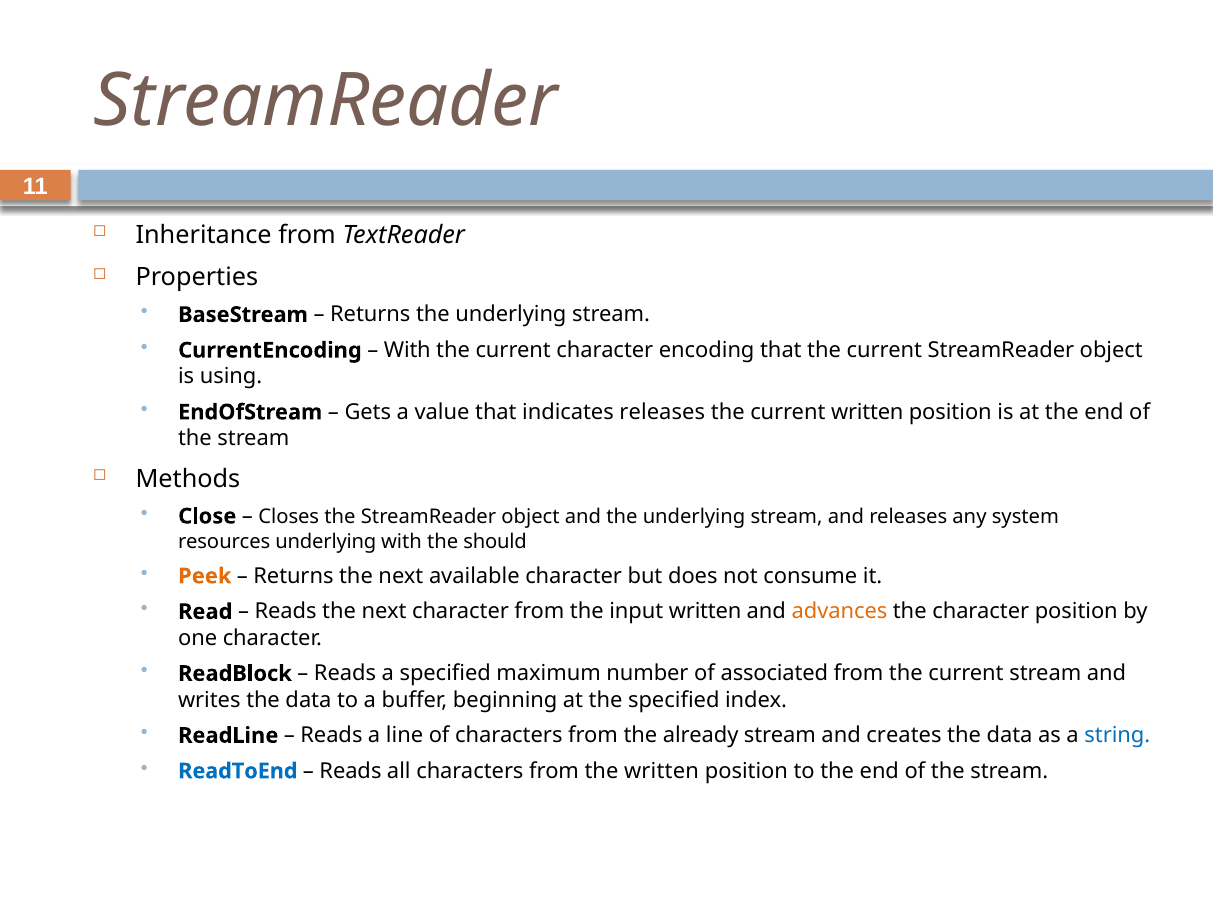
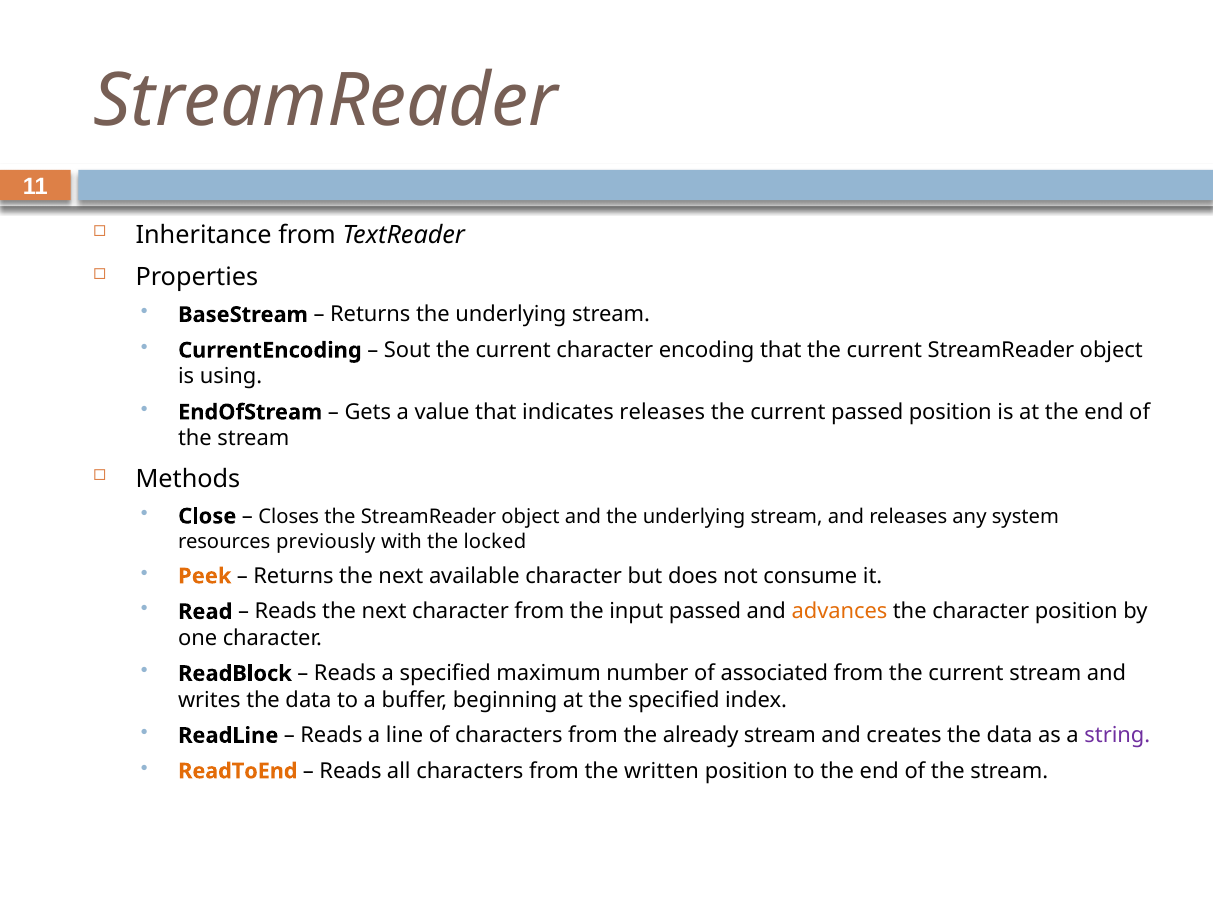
With: With -> Sout (407, 350)
current written: written -> passed (867, 412)
resources underlying: underlying -> previously (326, 541)
should: should -> locked (495, 541)
input written: written -> passed (705, 612)
string colour: blue -> purple (1117, 735)
ReadToEnd colour: blue -> orange (238, 771)
